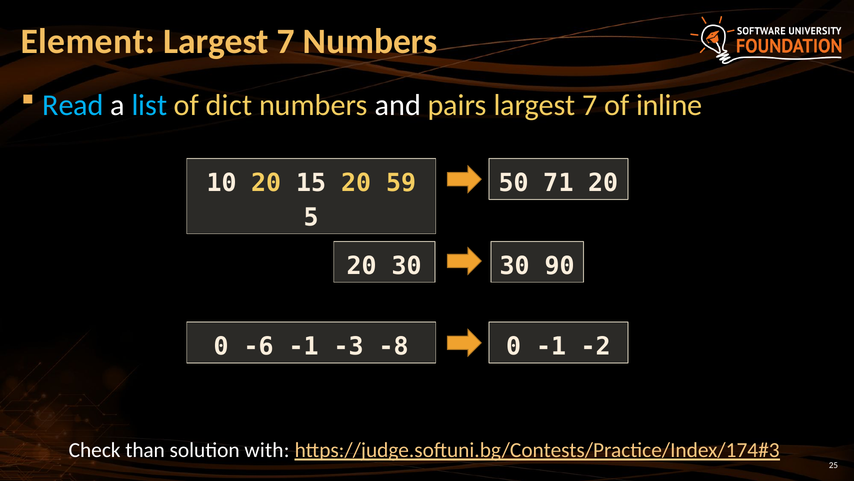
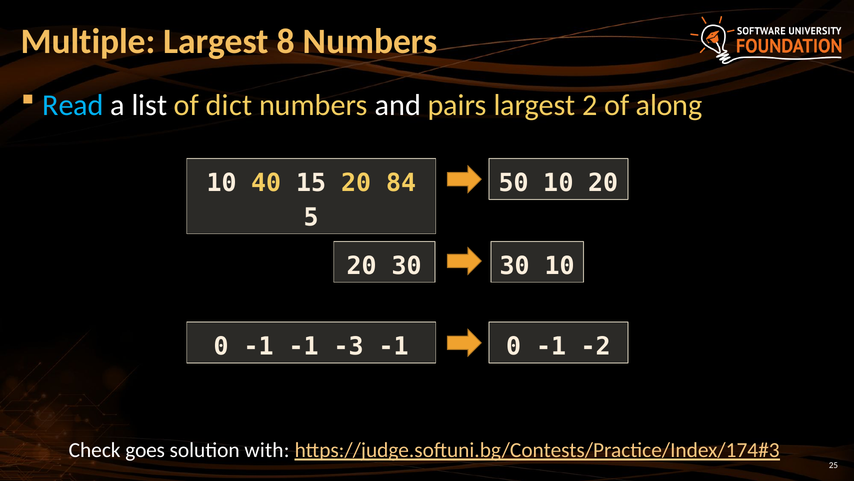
Element: Element -> Multiple (88, 42)
7: 7 -> 8 (286, 42)
list colour: light blue -> white (149, 105)
7: 7 -> 2 (590, 105)
inline: inline -> along (669, 105)
10 20: 20 -> 40 (266, 183)
59: 59 -> 84 (401, 183)
50 71: 71 -> 10 (558, 183)
30 90: 90 -> 10 (560, 266)
-6: -6 -> -1 (259, 346)
-3 -8: -8 -> -1 (394, 346)
than: than -> goes (145, 450)
